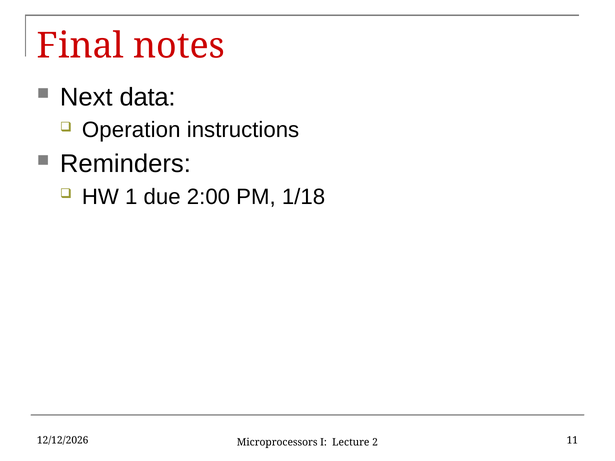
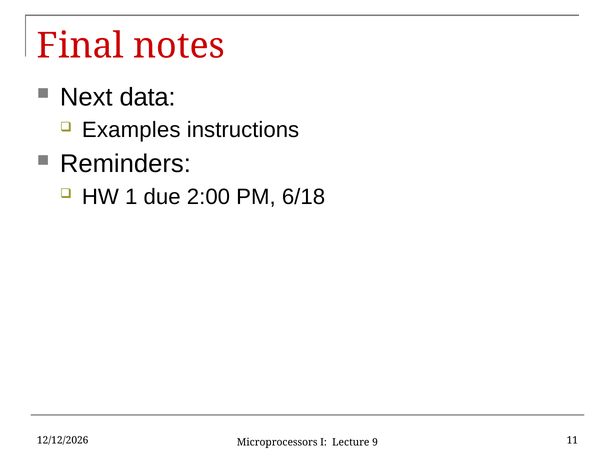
Operation: Operation -> Examples (131, 130)
1/18: 1/18 -> 6/18 (303, 197)
2: 2 -> 9 (375, 442)
